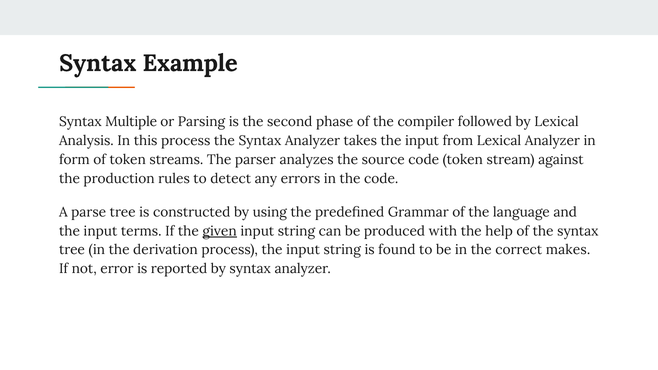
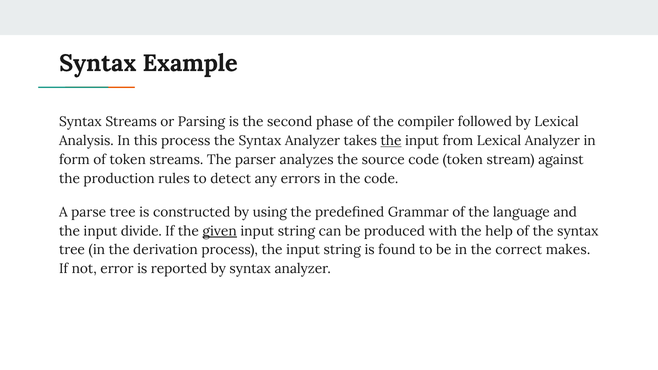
Syntax Multiple: Multiple -> Streams (131, 122)
the underline: none -> present (391, 141)
terms: terms -> divide (141, 231)
